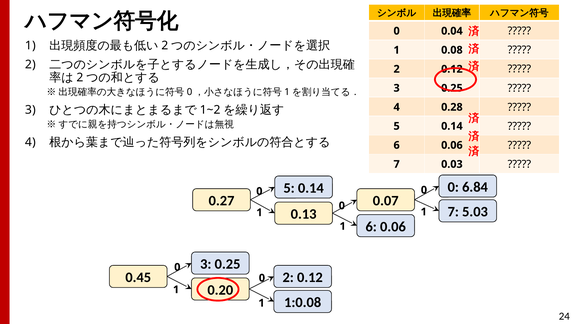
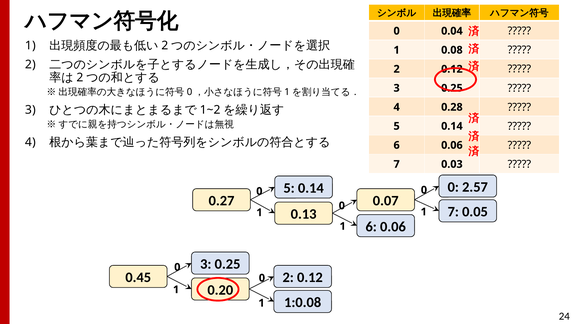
6.84: 6.84 -> 2.57 (475, 187)
5.03: 5.03 -> 0.05 (475, 212)
